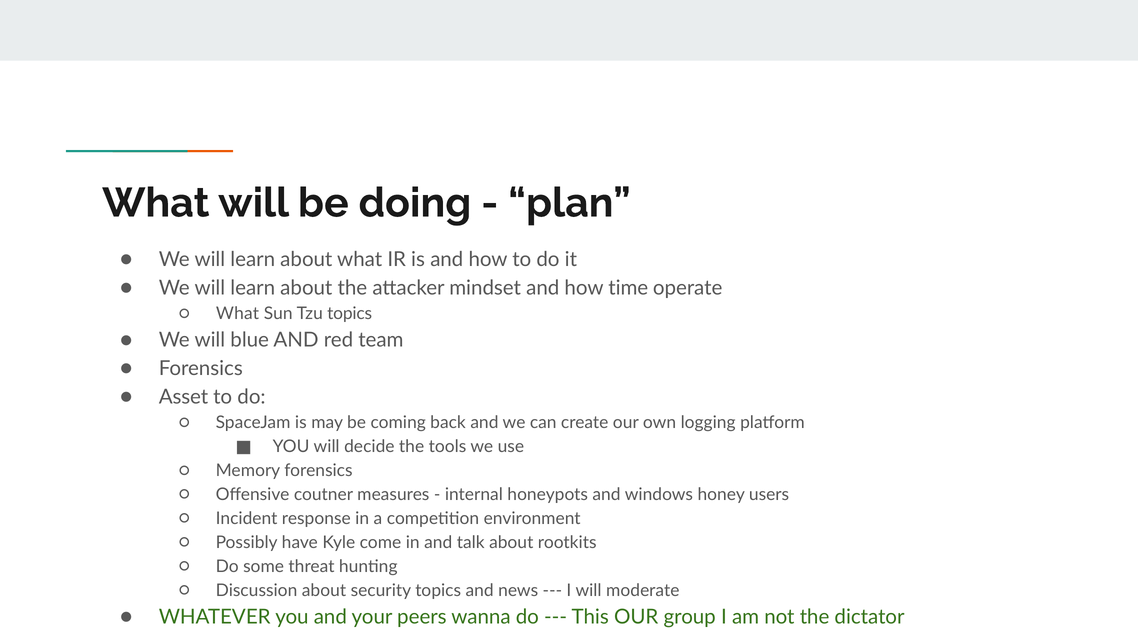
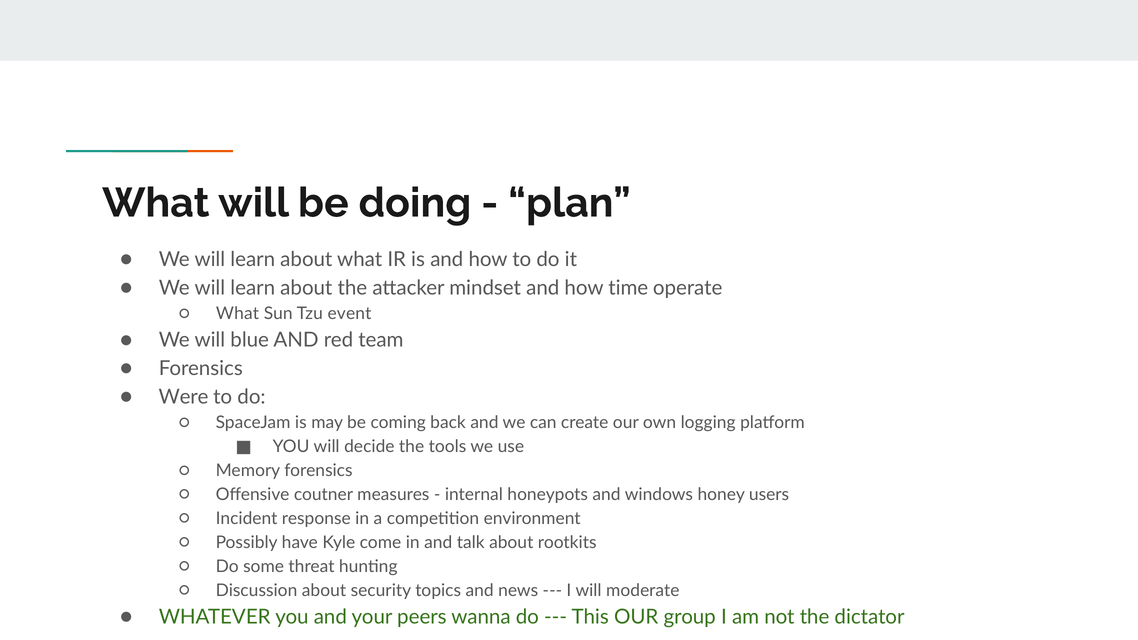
Tzu topics: topics -> event (349, 314)
Asset: Asset -> Were (184, 397)
